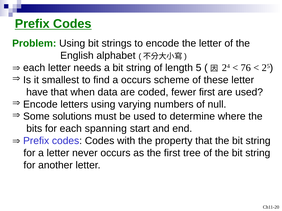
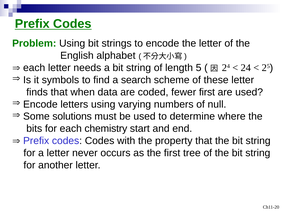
76: 76 -> 24 (246, 68)
smallest: smallest -> symbols (60, 80)
a occurs: occurs -> search (136, 80)
have: have -> finds (37, 92)
spanning: spanning -> chemistry (106, 129)
